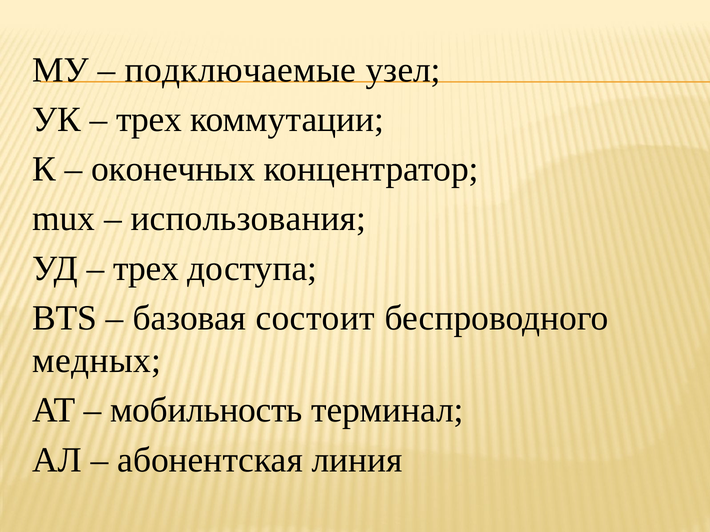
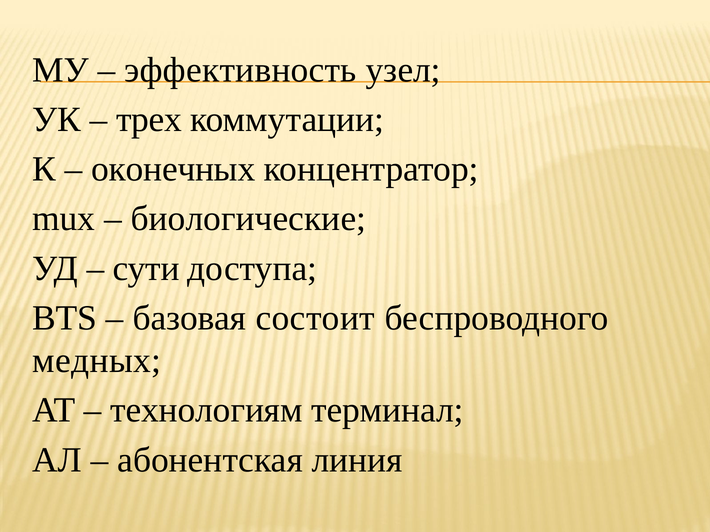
подключаемые: подключаемые -> эффективность (240, 70)
использования: использования -> биологические (248, 219)
трех: трех -> сути (146, 269)
мобильность: мобильность -> технологиям (206, 411)
